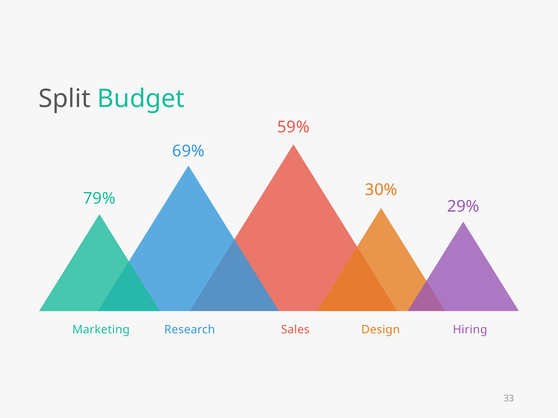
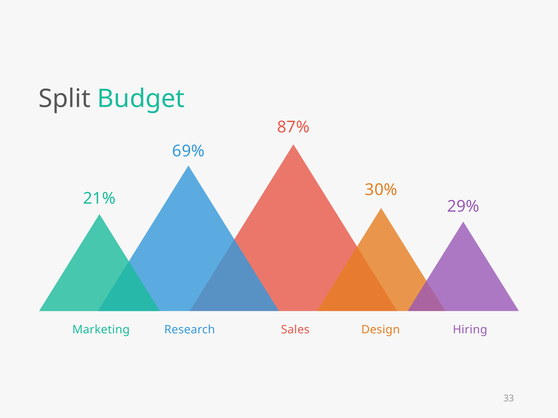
59%: 59% -> 87% (293, 127)
79%: 79% -> 21% (99, 199)
